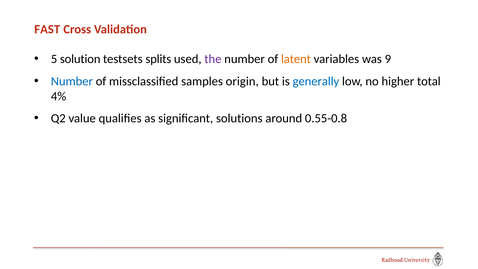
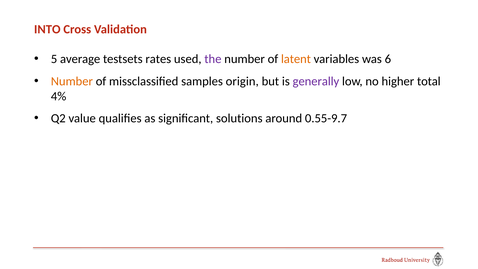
FAST: FAST -> INTO (47, 29)
solution: solution -> average (80, 59)
splits: splits -> rates (158, 59)
9: 9 -> 6 (388, 59)
Number colour: blue -> orange (72, 81)
generally colour: blue -> purple (316, 81)
0.55-0.8: 0.55-0.8 -> 0.55-9.7 (326, 118)
